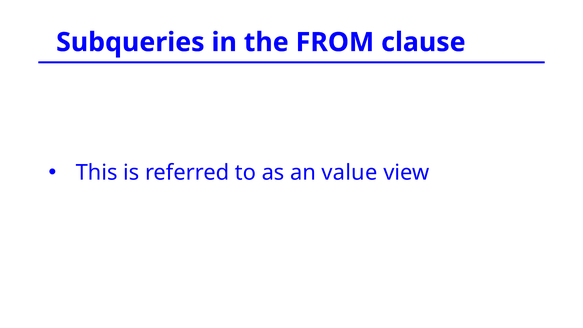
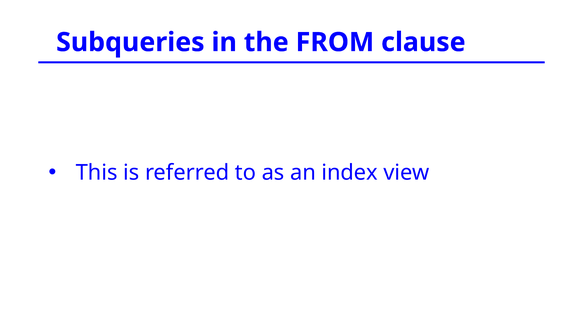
value: value -> index (350, 173)
